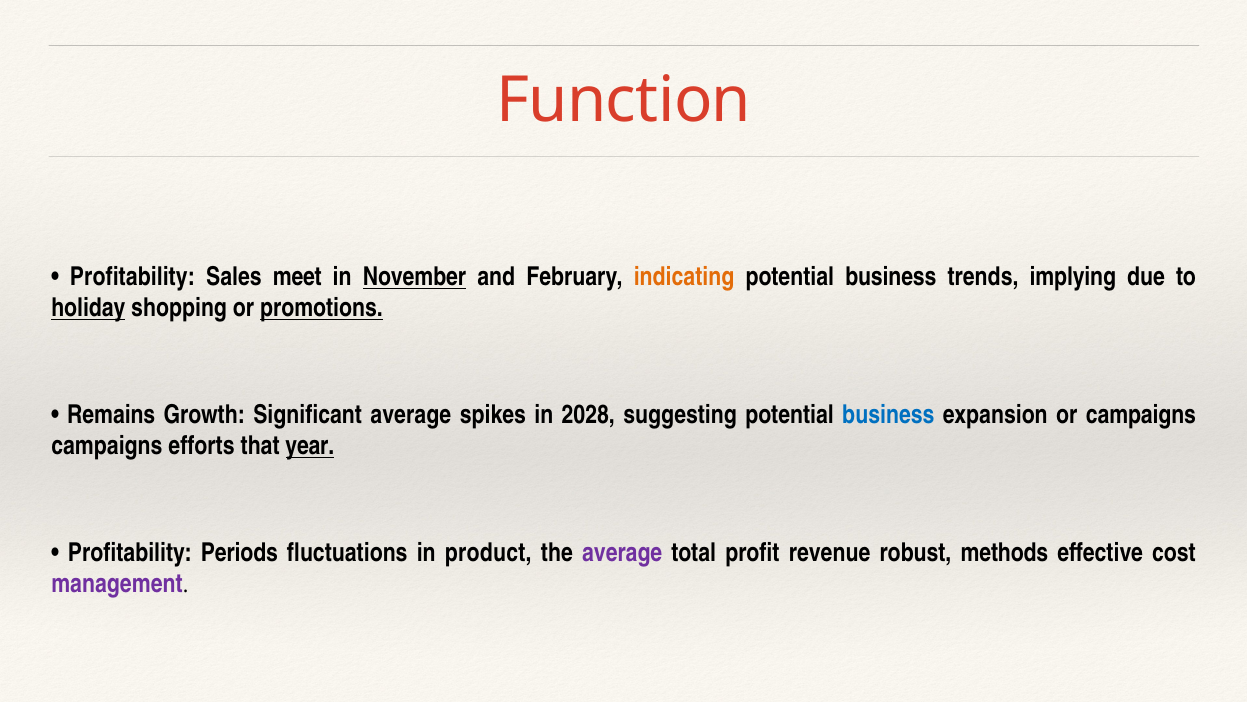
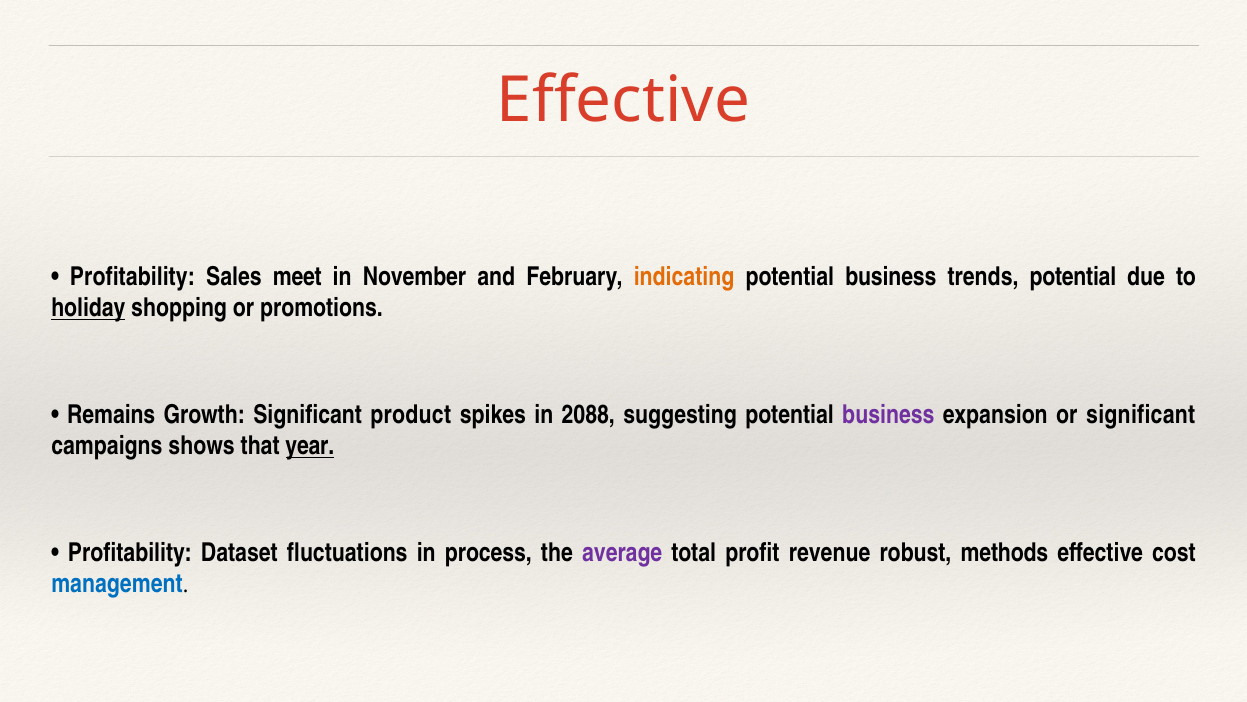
Function: Function -> Effective (623, 101)
November underline: present -> none (415, 277)
trends implying: implying -> potential (1073, 277)
promotions underline: present -> none (321, 308)
Significant average: average -> product (411, 415)
2028: 2028 -> 2088 (588, 415)
business colour: blue -> purple (888, 415)
or campaigns: campaigns -> significant (1141, 415)
efforts: efforts -> shows (202, 446)
Periods: Periods -> Dataset (239, 552)
product: product -> process (488, 552)
management colour: purple -> blue (117, 583)
